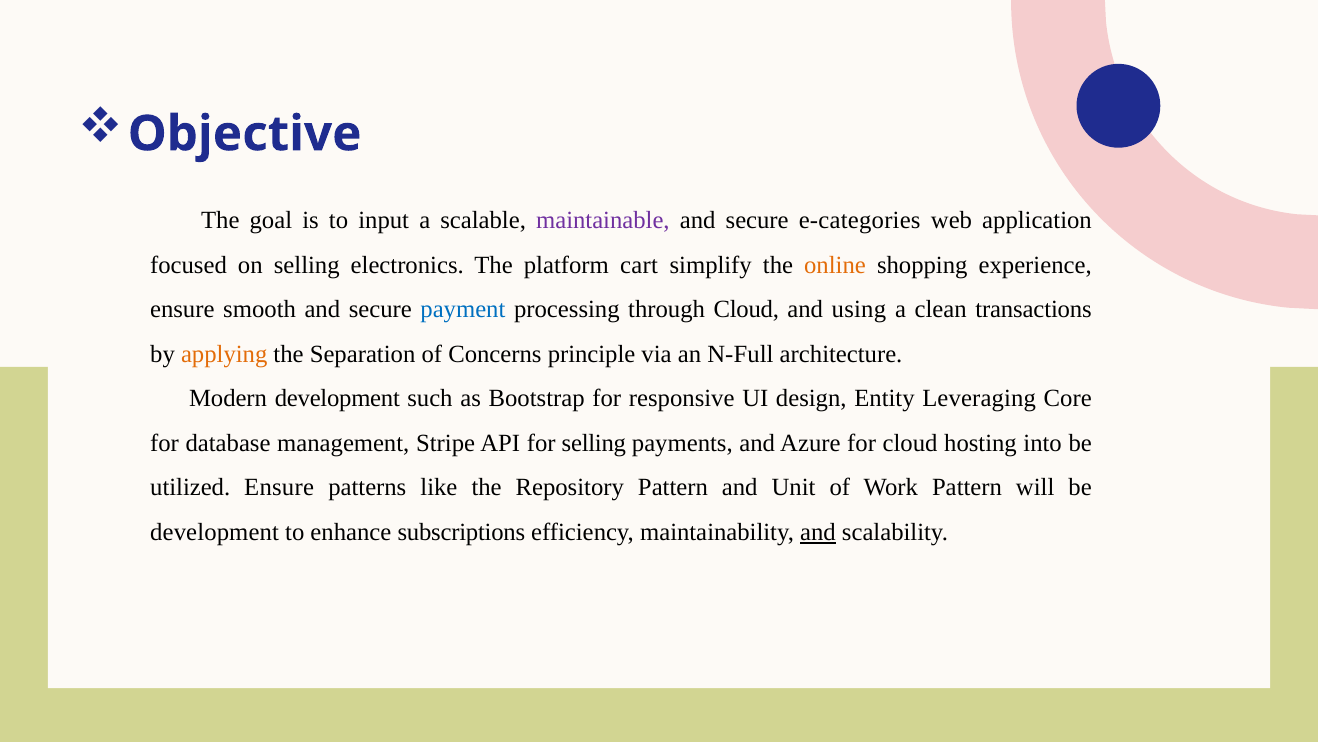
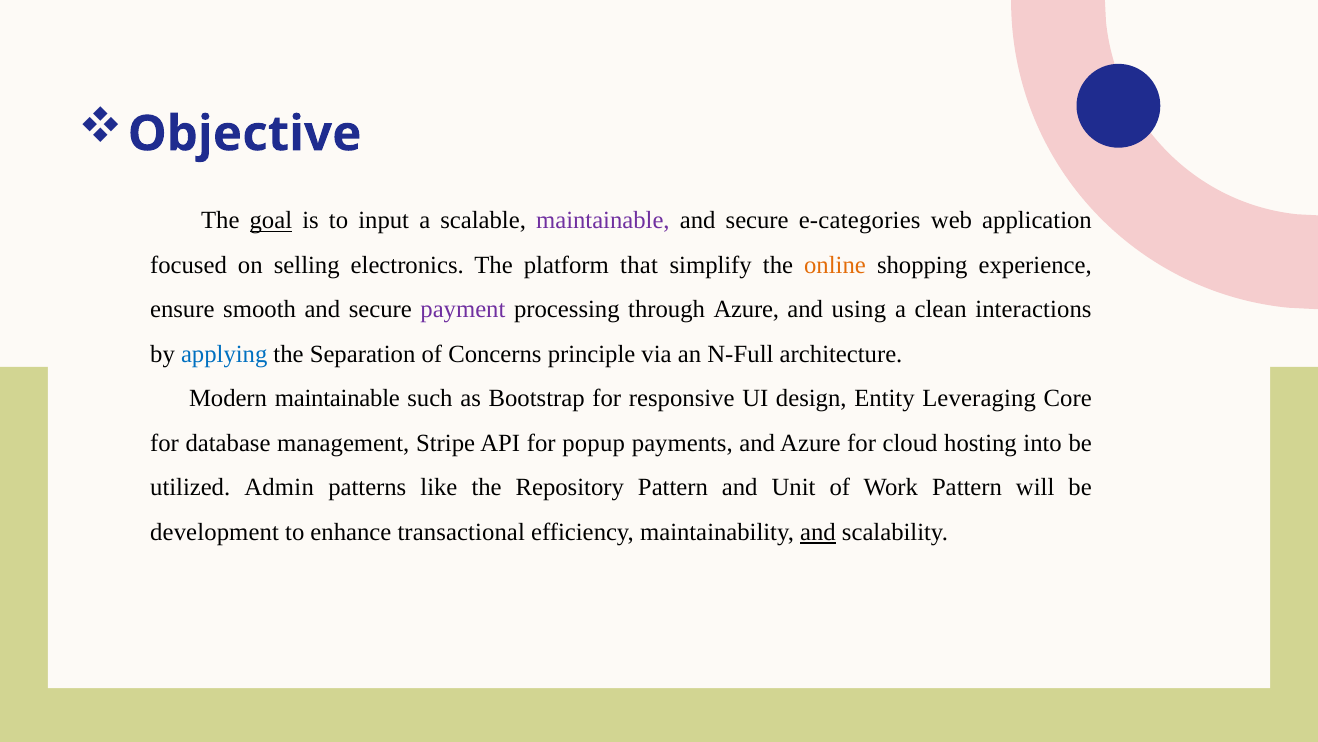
goal underline: none -> present (271, 221)
cart: cart -> that (639, 265)
payment colour: blue -> purple (463, 309)
through Cloud: Cloud -> Azure (746, 309)
transactions: transactions -> interactions (1033, 309)
applying colour: orange -> blue (224, 354)
Modern development: development -> maintainable (337, 398)
for selling: selling -> popup (594, 443)
utilized Ensure: Ensure -> Admin (279, 487)
subscriptions: subscriptions -> transactional (461, 532)
